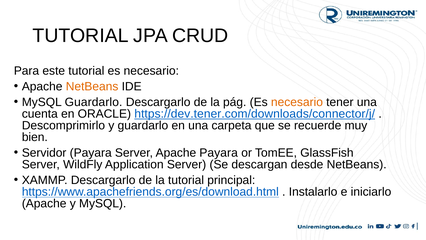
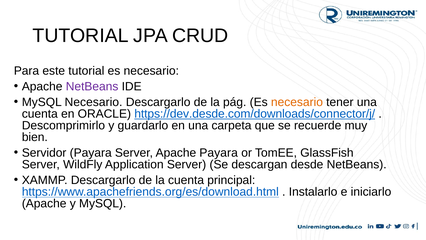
NetBeans colour: orange -> purple (92, 86)
MySQL Guardarlo: Guardarlo -> Necesario (94, 102)
https://dev.tener.com/downloads/connector/j/: https://dev.tener.com/downloads/connector/j/ -> https://dev.desde.com/downloads/connector/j/ (255, 114)
la tutorial: tutorial -> cuenta (186, 180)
